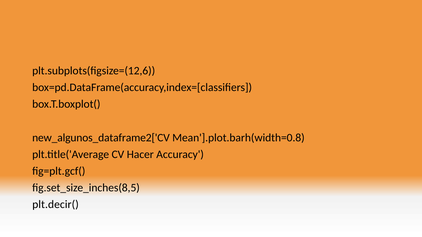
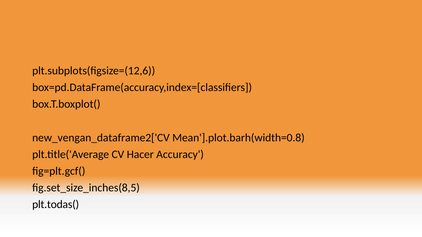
new_algunos_dataframe2['CV: new_algunos_dataframe2['CV -> new_vengan_dataframe2['CV (101, 138)
plt.decir(: plt.decir( -> plt.todas( (56, 205)
